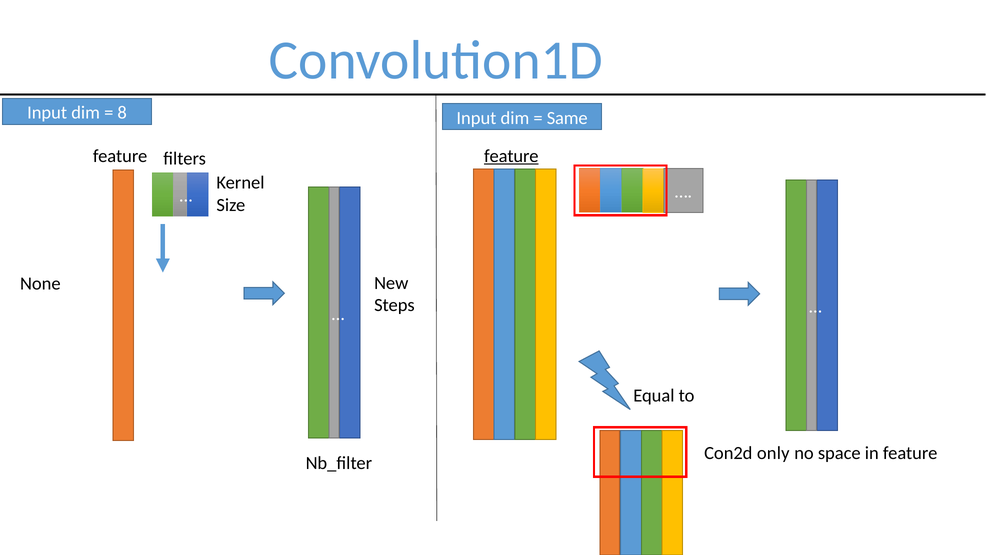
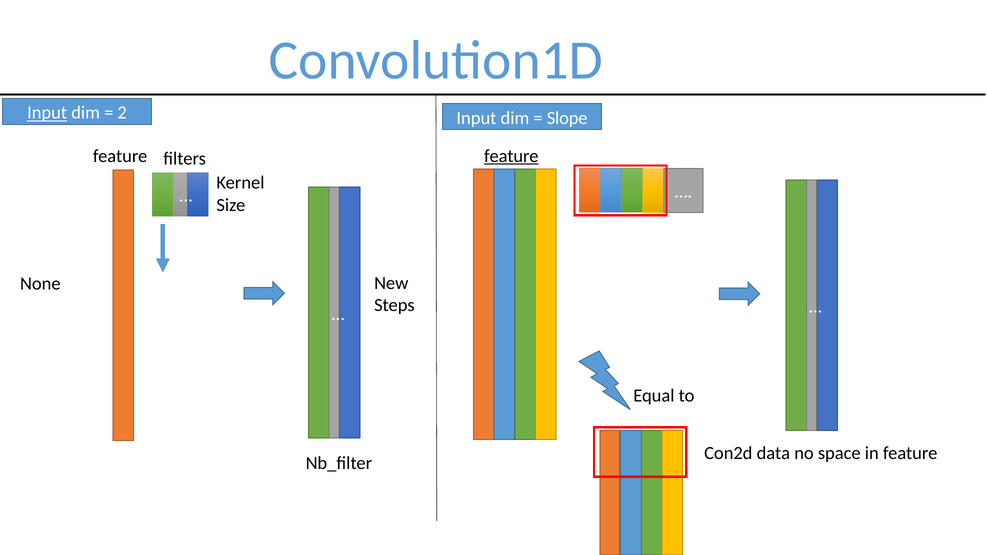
Input underline: none -> present (47, 113)
8: 8 -> 2 (122, 113)
Same: Same -> Slope (567, 118)
only: only -> data (773, 453)
